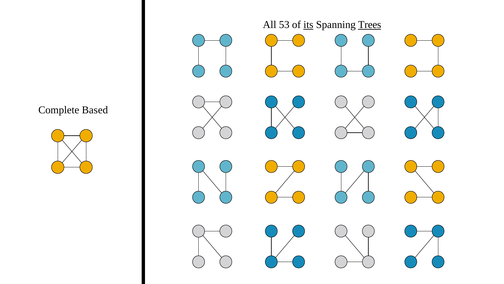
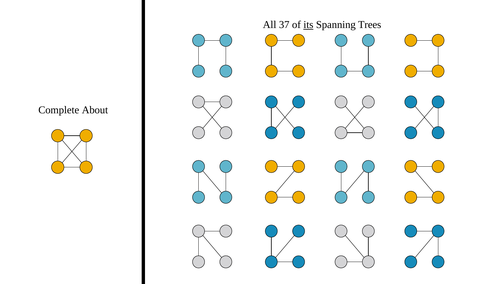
53: 53 -> 37 (284, 25)
Trees underline: present -> none (370, 25)
Based: Based -> About (95, 110)
